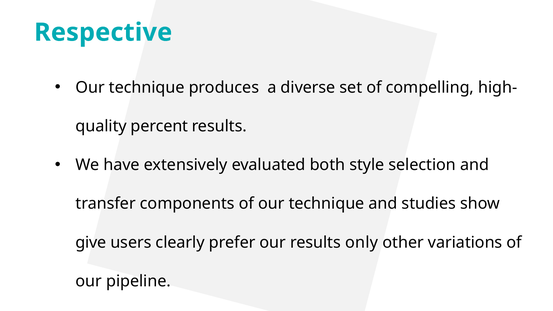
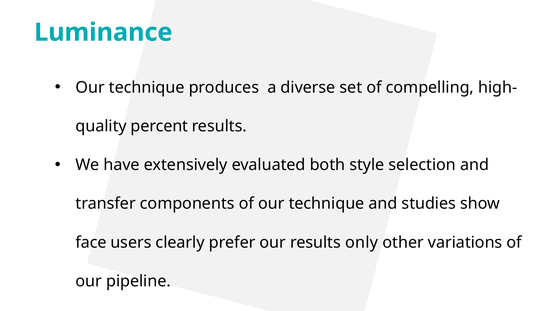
Respective: Respective -> Luminance (103, 32)
give: give -> face (91, 242)
